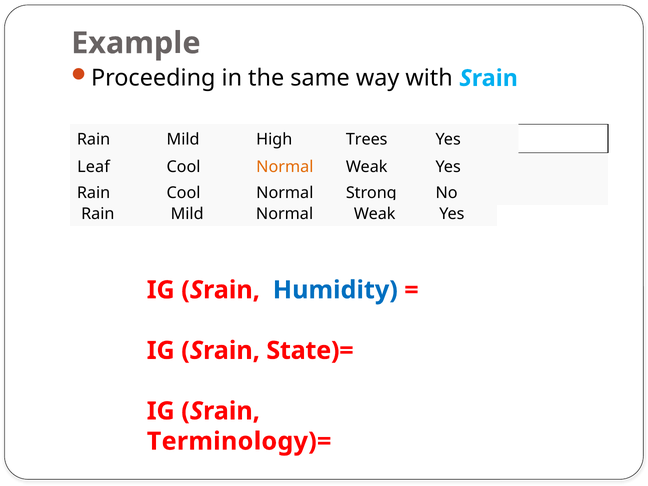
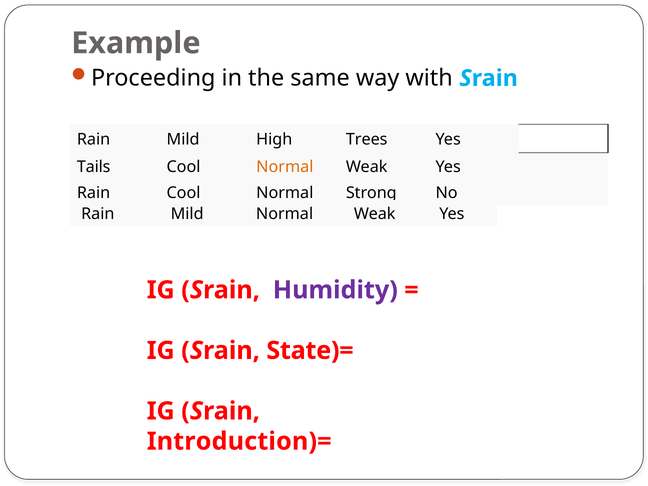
Leaf: Leaf -> Tails (94, 167)
Humidity colour: blue -> purple (335, 290)
Terminology)=: Terminology)= -> Introduction)= (239, 441)
